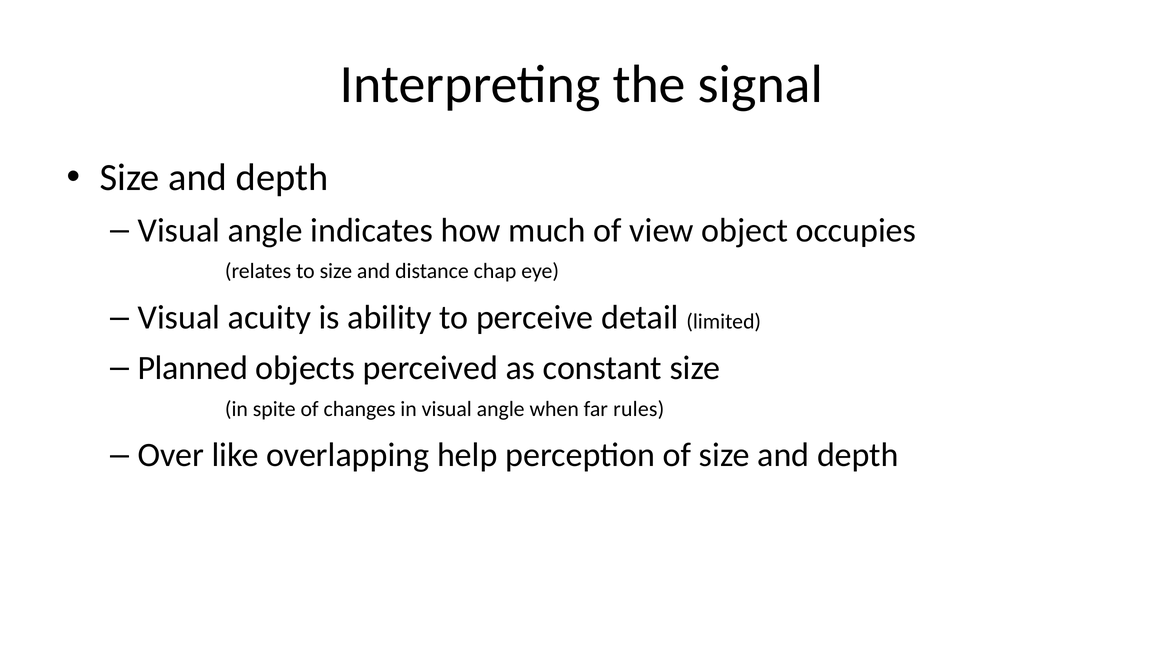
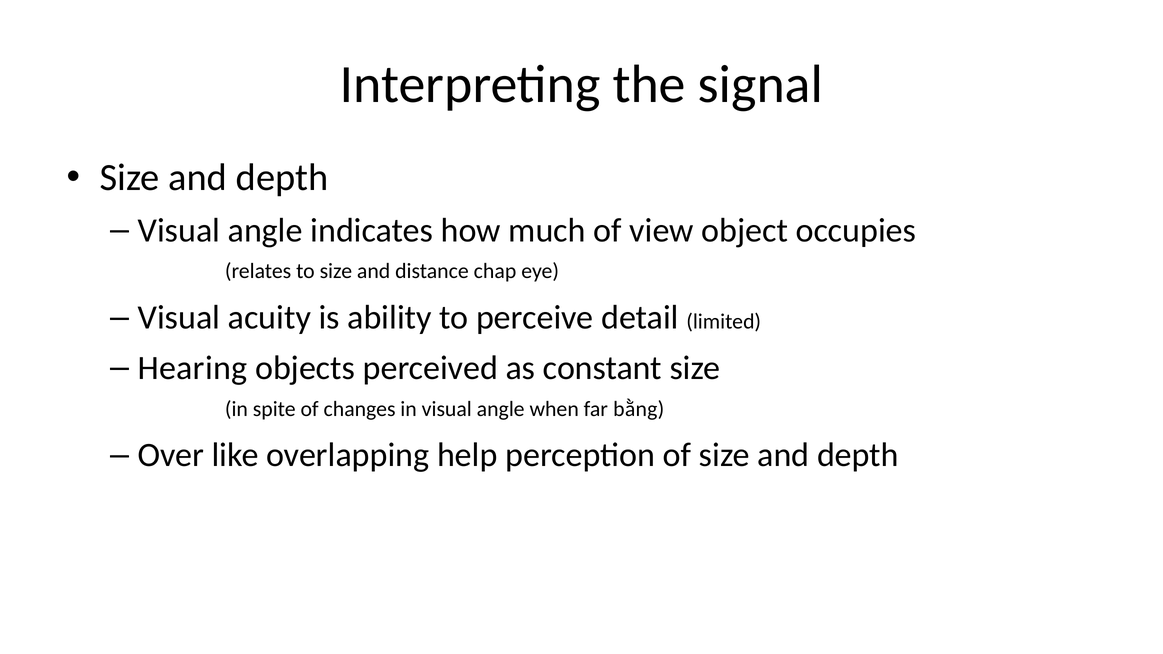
Planned: Planned -> Hearing (192, 368)
rules: rules -> bằng (639, 409)
